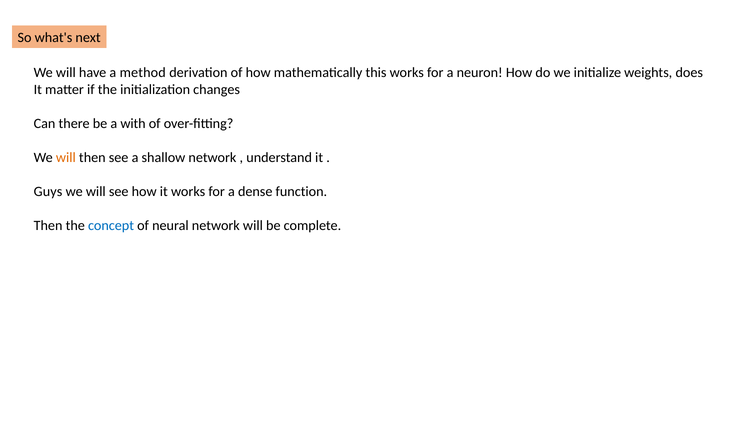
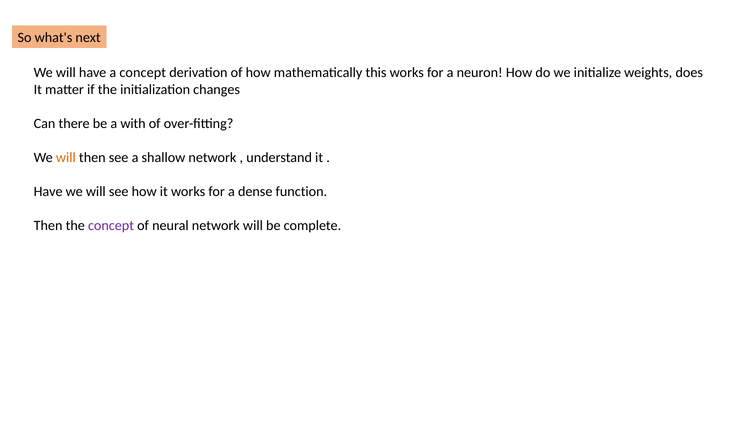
a method: method -> concept (143, 72)
Guys: Guys -> Have (48, 191)
concept colour: blue -> purple (111, 225)
